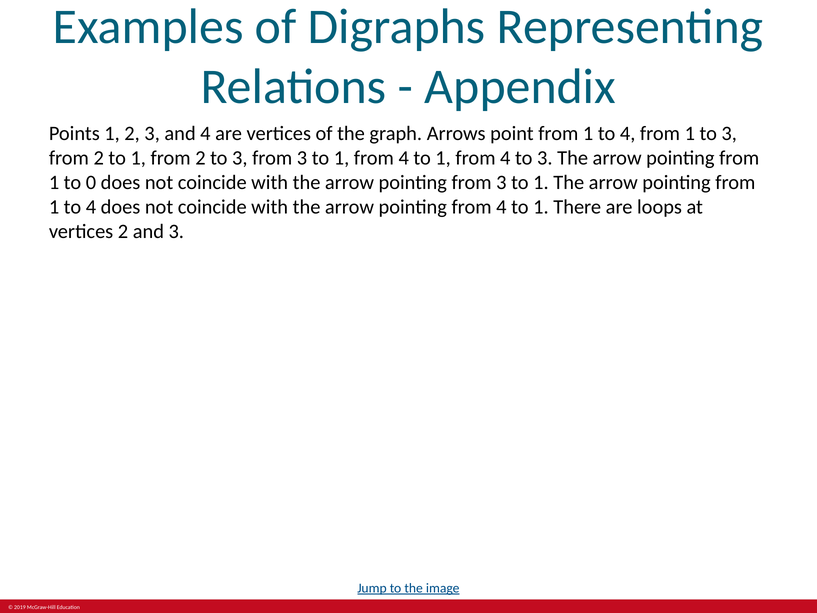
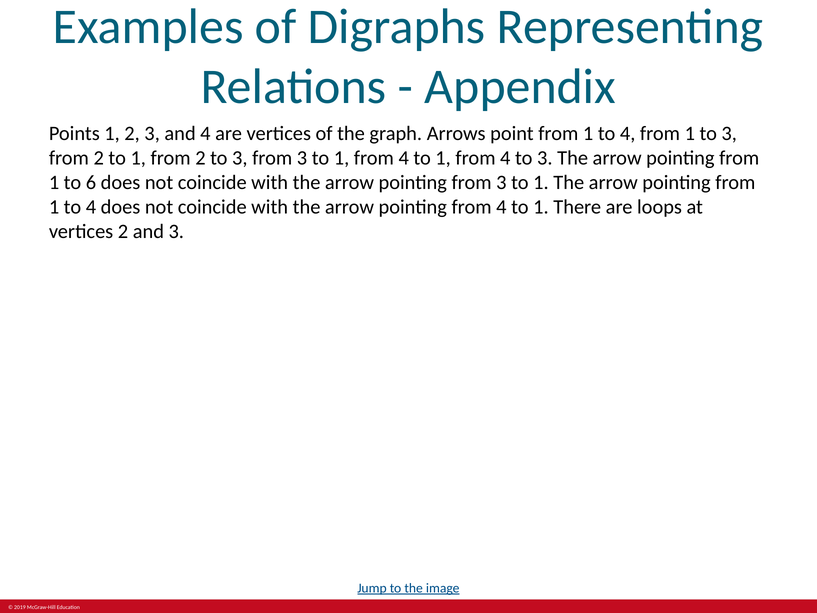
0: 0 -> 6 (91, 182)
